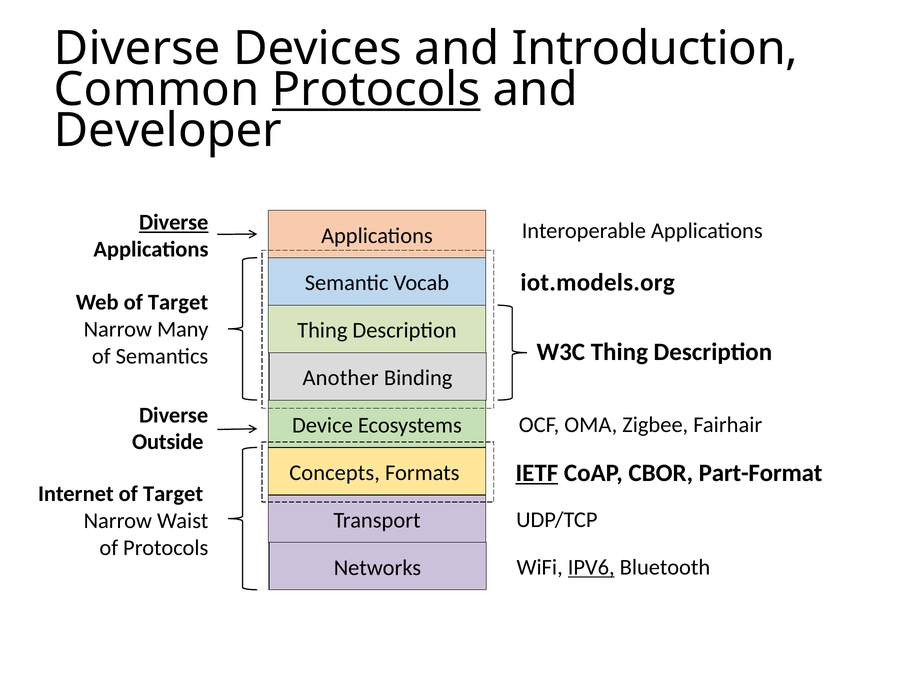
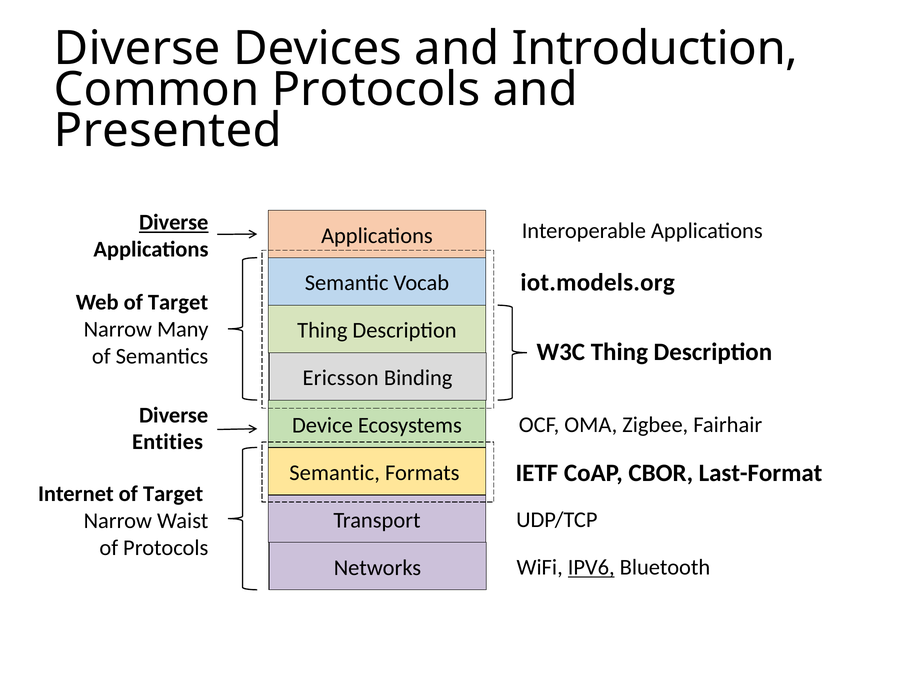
Protocols underline: present -> none (376, 89)
Developer: Developer -> Presented (168, 130)
Another: Another -> Ericsson (341, 378)
Outside: Outside -> Entities (168, 442)
Concepts: Concepts -> Semantic (335, 473)
IETF underline: present -> none (537, 473)
Part-Format: Part-Format -> Last-Format (761, 473)
